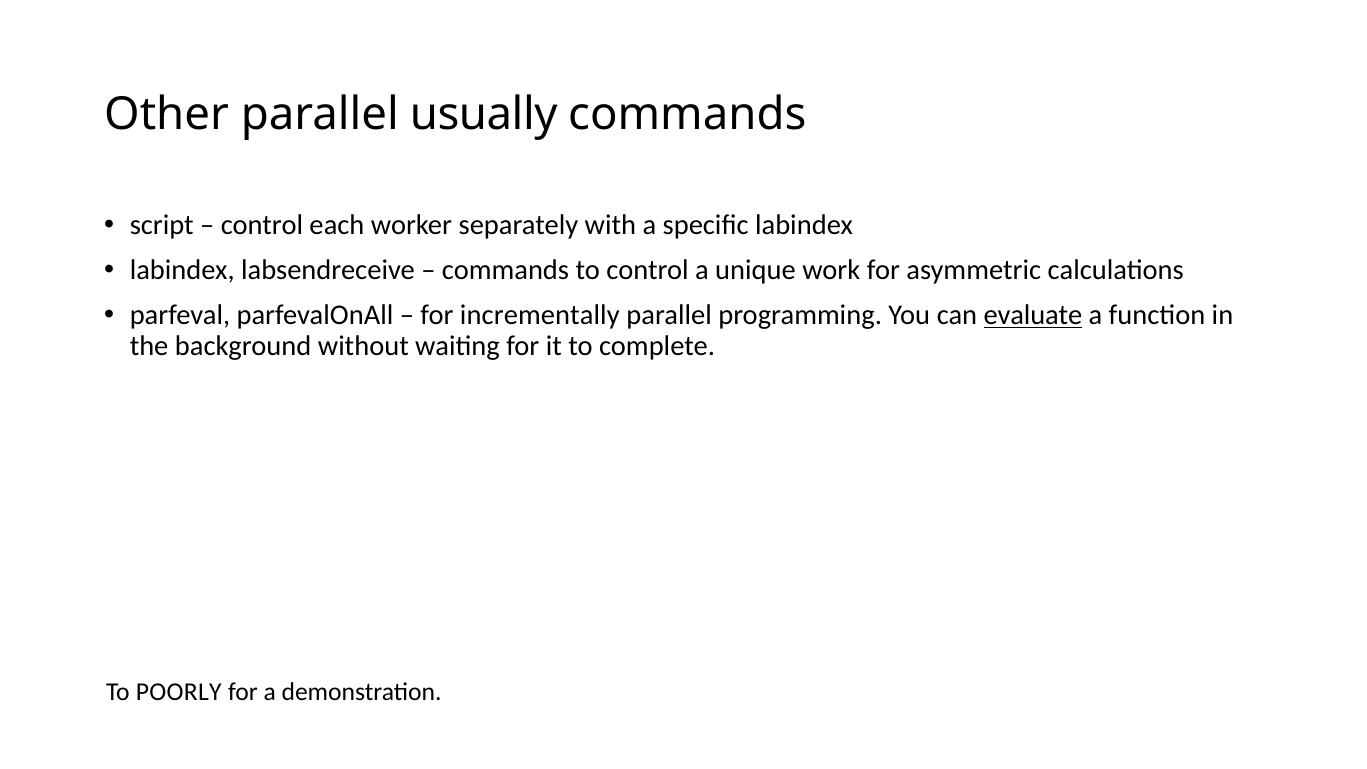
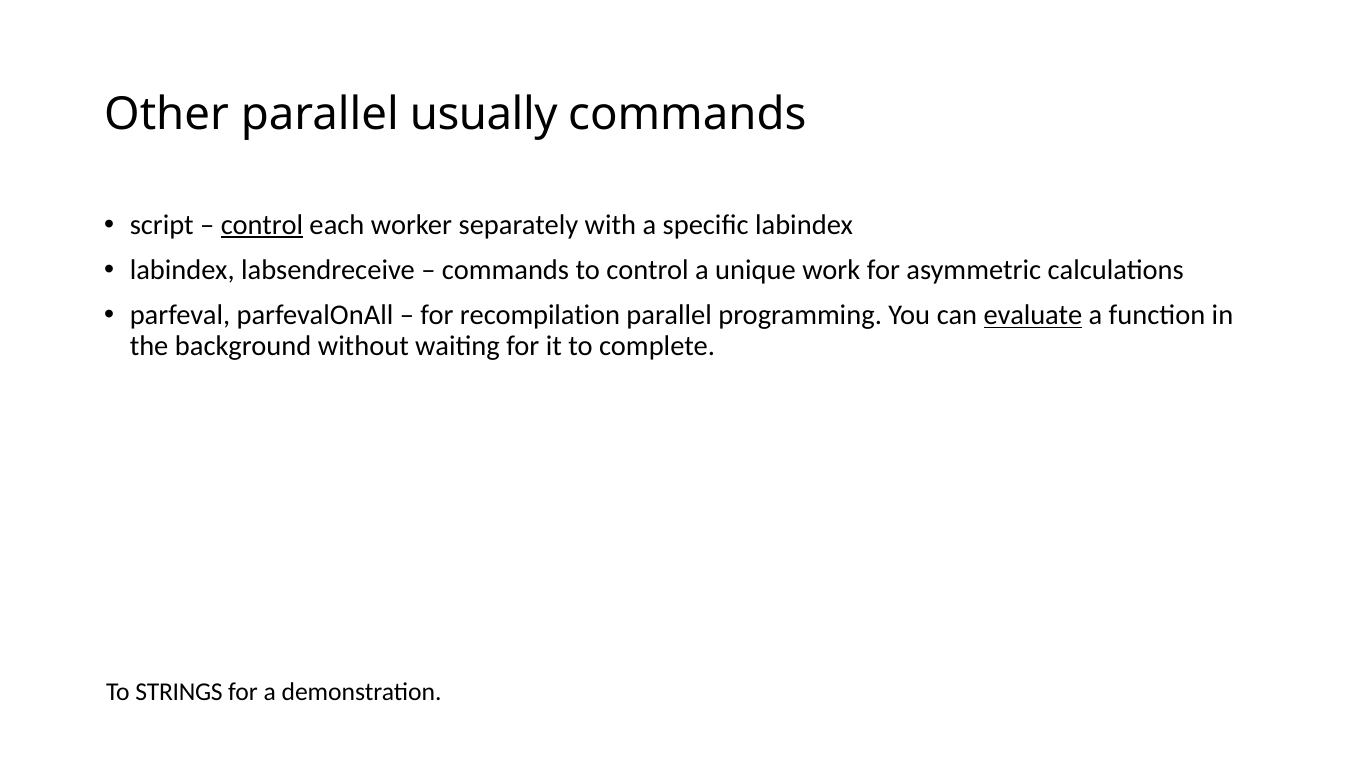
control underline: none -> present (262, 225)
incrementally: incrementally -> recompilation (540, 315)
POORLY: POORLY -> STRINGS (179, 691)
